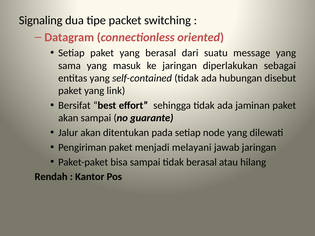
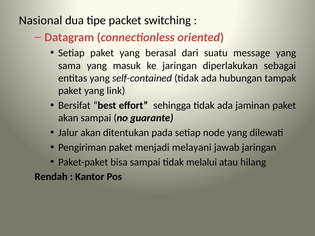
Signaling: Signaling -> Nasional (41, 20)
disebut: disebut -> tampak (280, 78)
tidak berasal: berasal -> melalui (202, 162)
